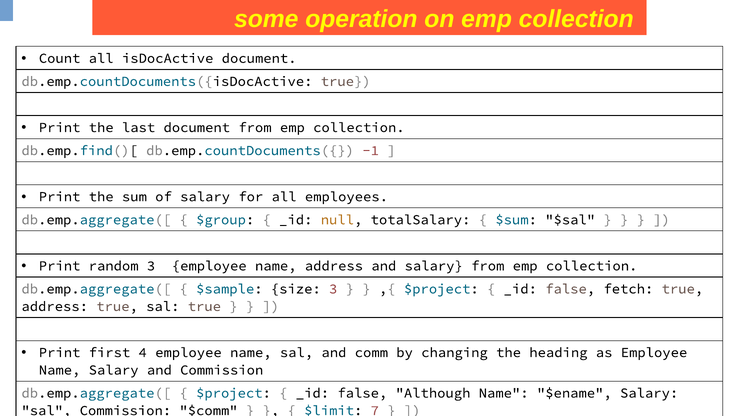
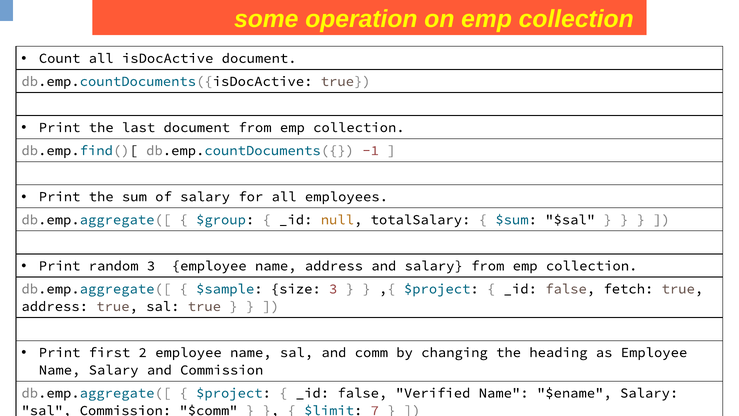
4: 4 -> 2 (143, 352)
Although: Although -> Verified (433, 393)
